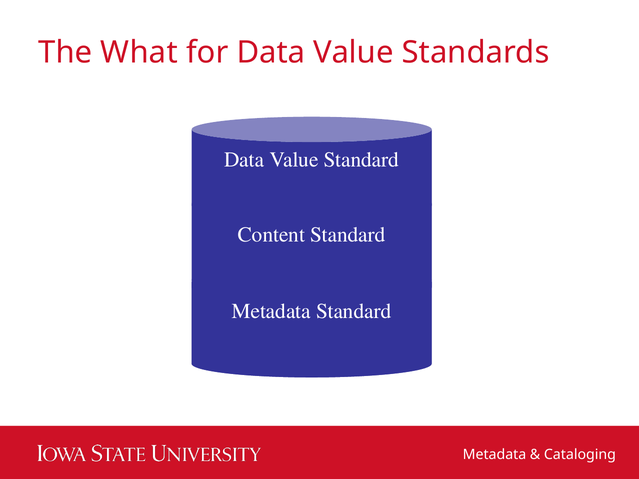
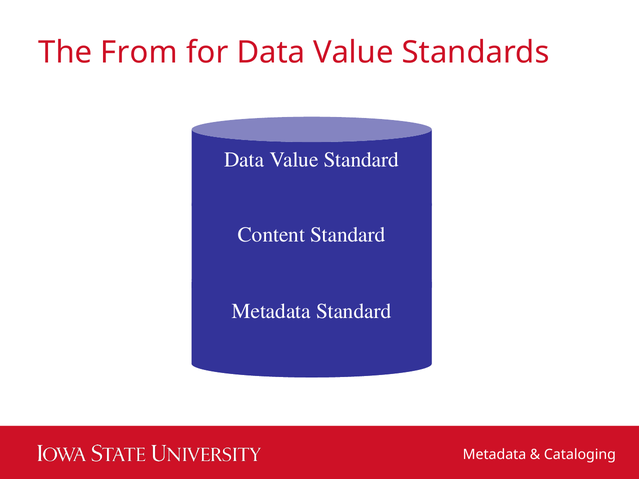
What: What -> From (139, 53)
